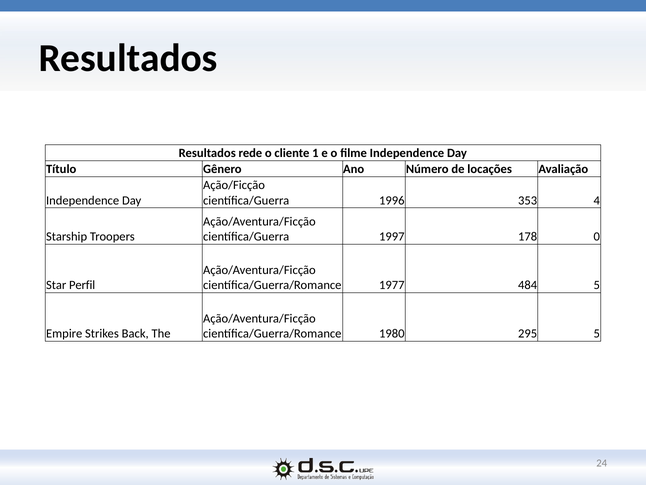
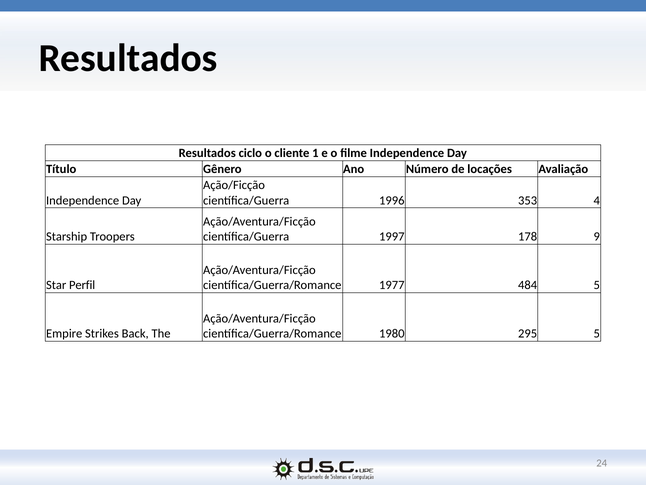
rede: rede -> ciclo (250, 153)
0: 0 -> 9 (597, 237)
